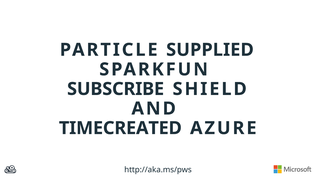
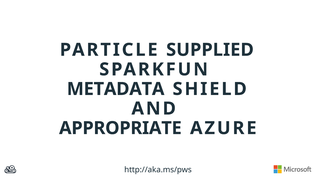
SUBSCRIBE: SUBSCRIBE -> METADATA (116, 89)
TIMECREATED: TIMECREATED -> APPROPRIATE (120, 128)
